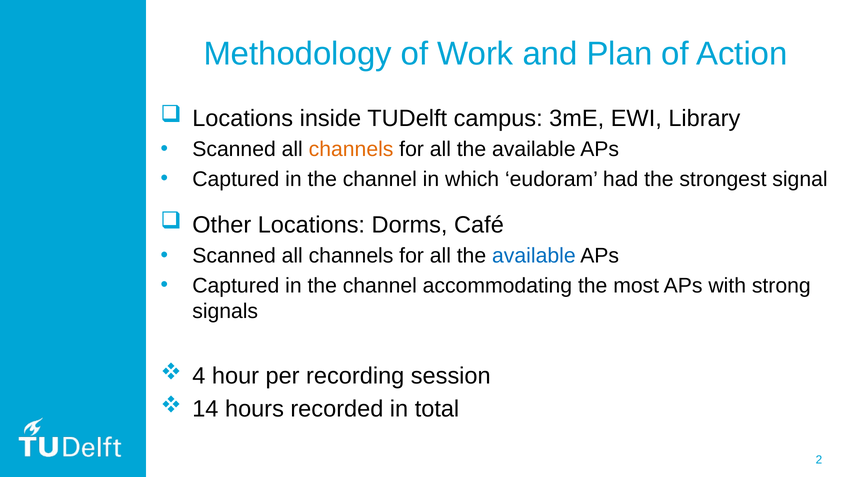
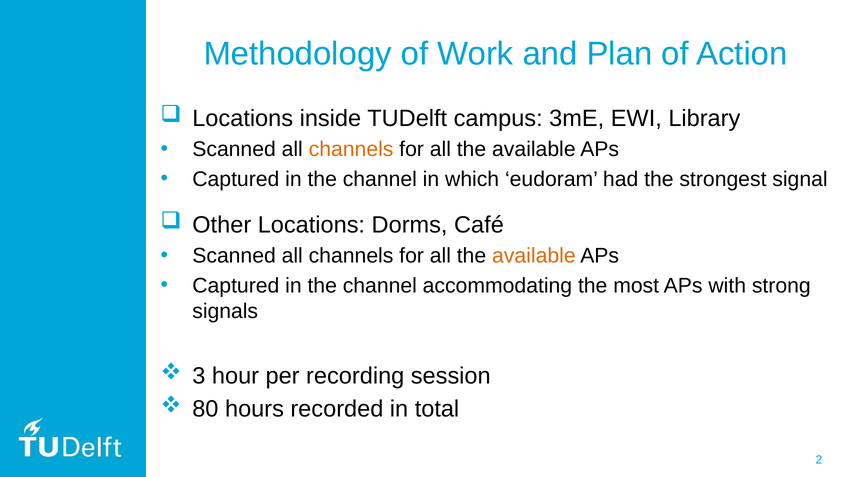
available colour: blue -> orange (534, 256)
4: 4 -> 3 (199, 375)
14: 14 -> 80 (205, 408)
